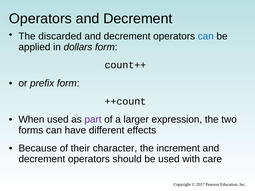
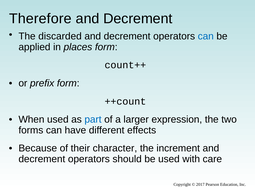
Operators: Operators -> Therefore (40, 19)
dollars: dollars -> places (78, 47)
part colour: purple -> blue (93, 120)
